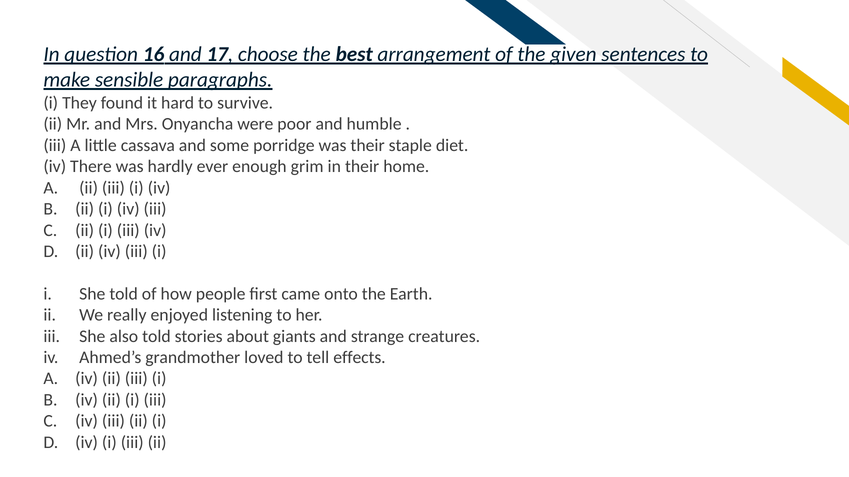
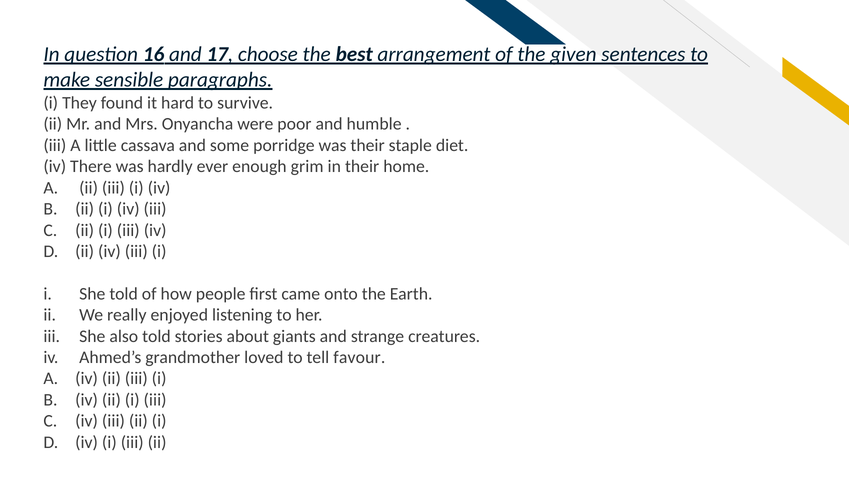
effects: effects -> favour (359, 358)
